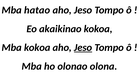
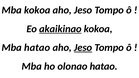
Mba hatao: hatao -> kokoa (37, 10)
akaikinao underline: none -> present (60, 29)
Mba kokoa: kokoa -> hatao (37, 48)
olonao olona: olona -> hatao (104, 66)
